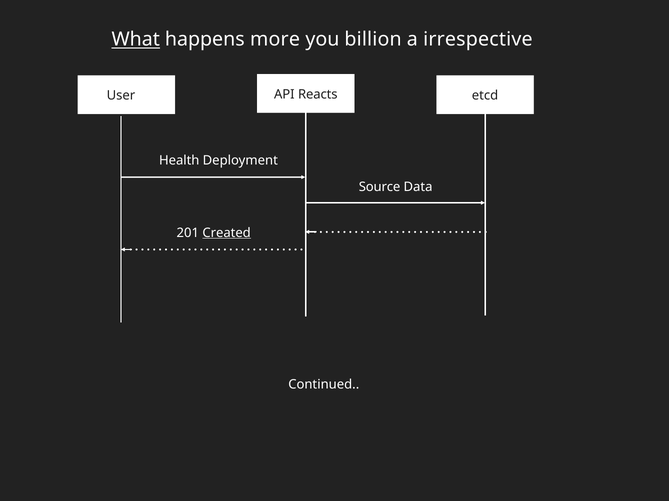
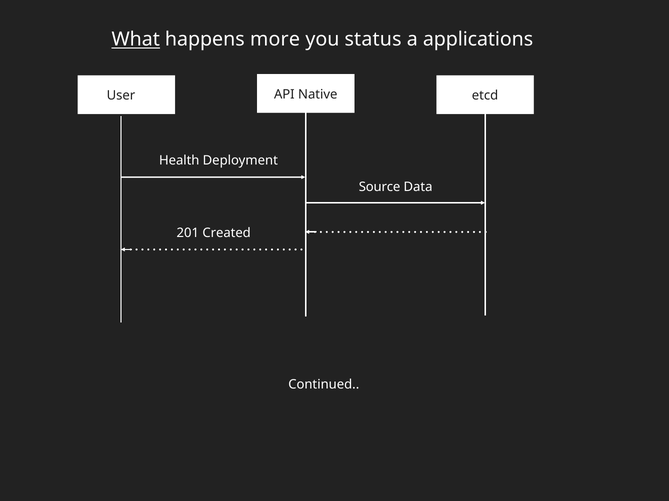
billion: billion -> status (373, 40)
irrespective: irrespective -> applications (478, 40)
Reacts: Reacts -> Native (318, 94)
Created underline: present -> none (227, 233)
